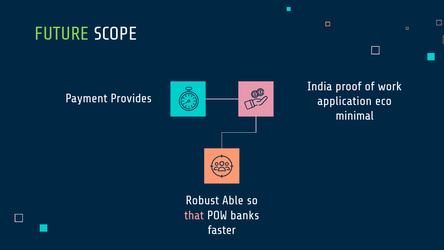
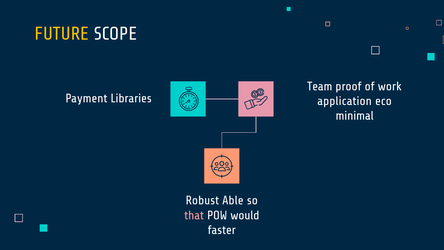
FUTURE colour: light green -> yellow (62, 34)
India: India -> Team (320, 86)
Provides: Provides -> Libraries (131, 98)
banks: banks -> would (245, 215)
